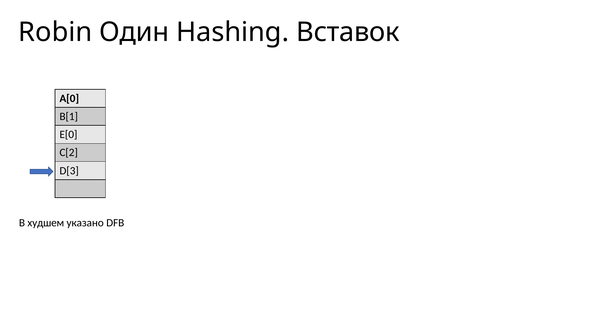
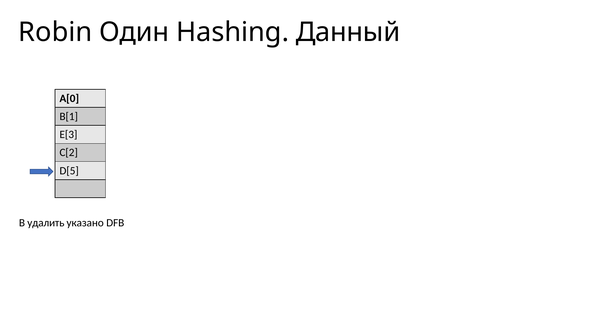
Вставок: Вставок -> Данный (348, 32)
E[0: E[0 -> E[3 (68, 134)
D[3: D[3 -> D[5 (69, 170)
худшем: худшем -> удалить (46, 223)
